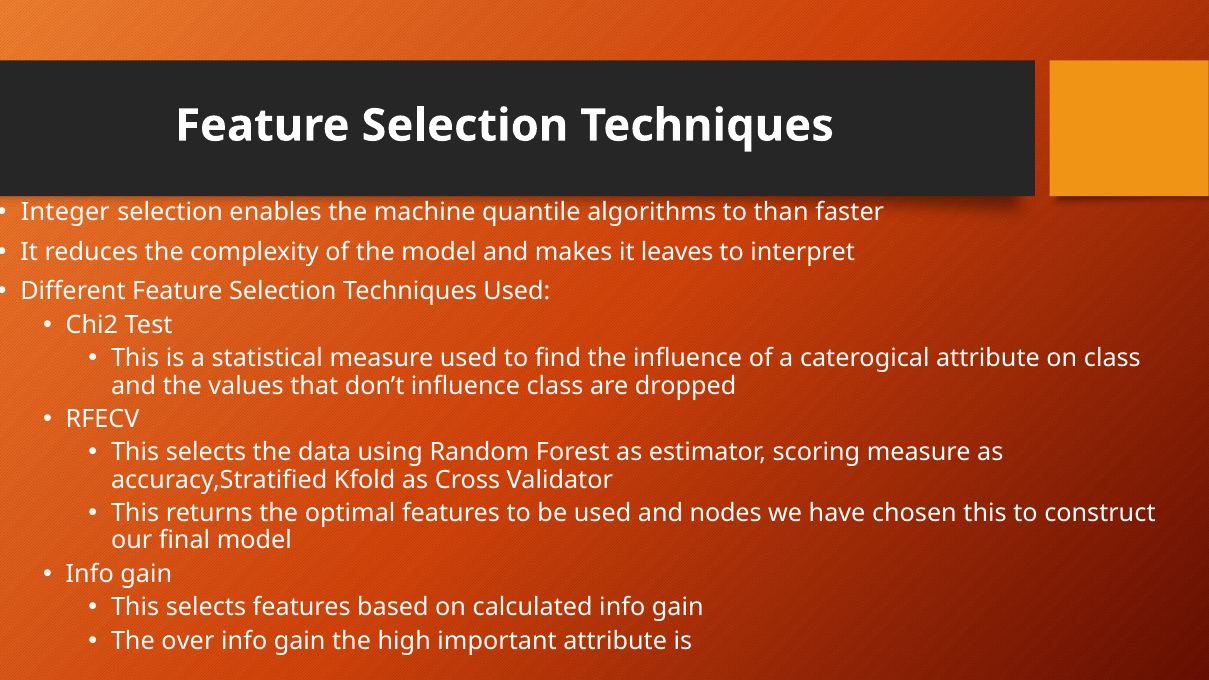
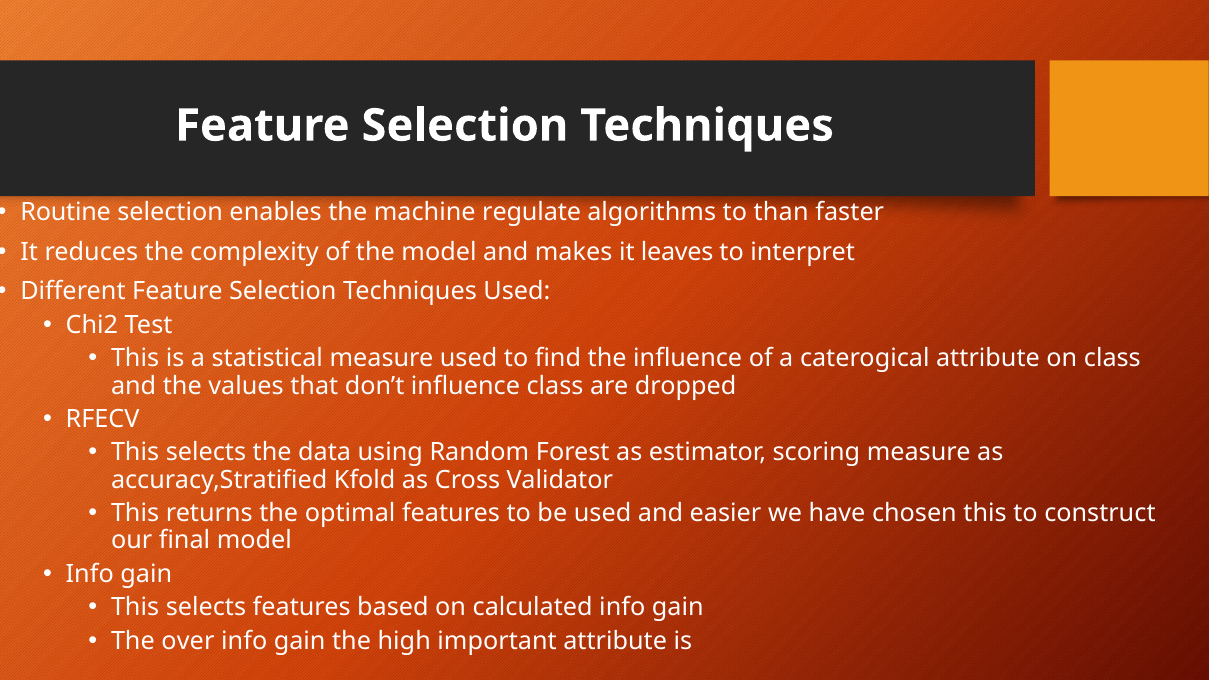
Integer: Integer -> Routine (66, 212)
quantile: quantile -> regulate (532, 212)
nodes: nodes -> easier (726, 513)
